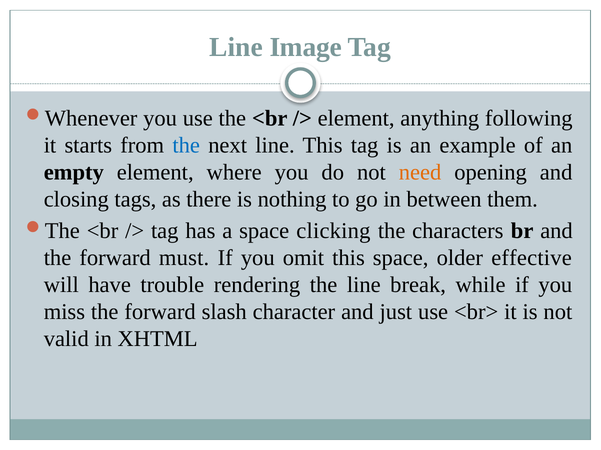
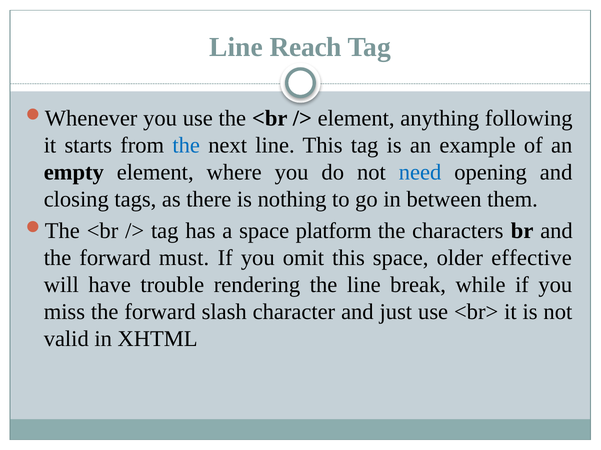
Image: Image -> Reach (306, 47)
need colour: orange -> blue (420, 173)
clicking: clicking -> platform (334, 231)
